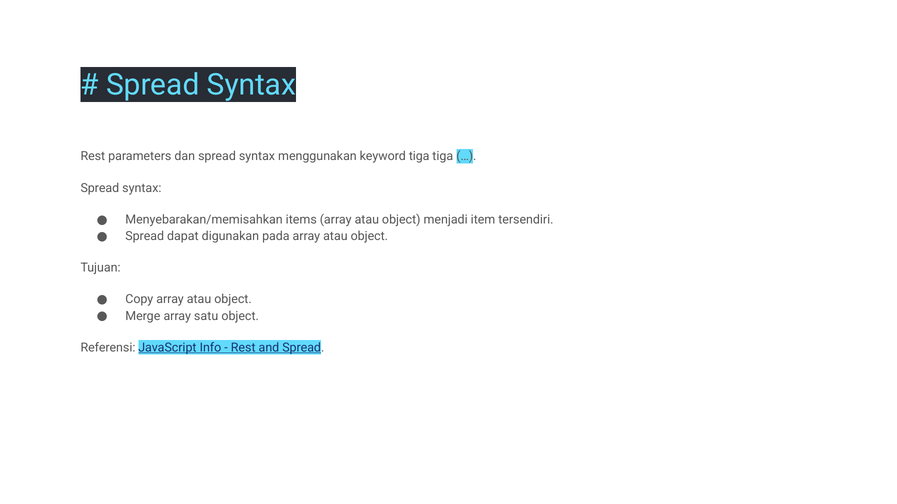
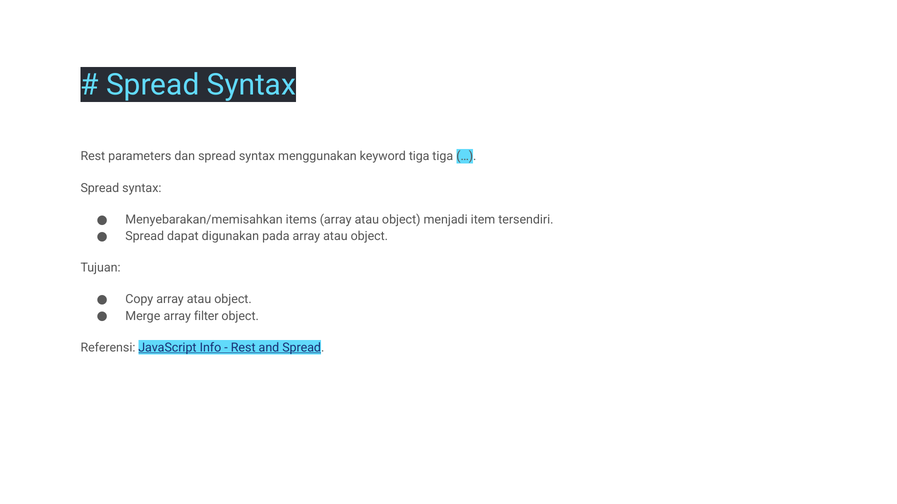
satu: satu -> filter (206, 316)
